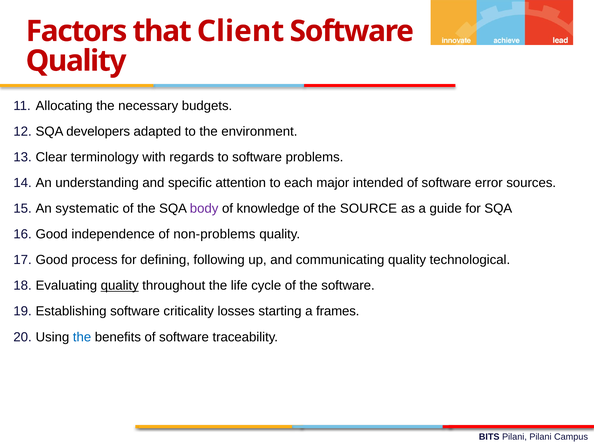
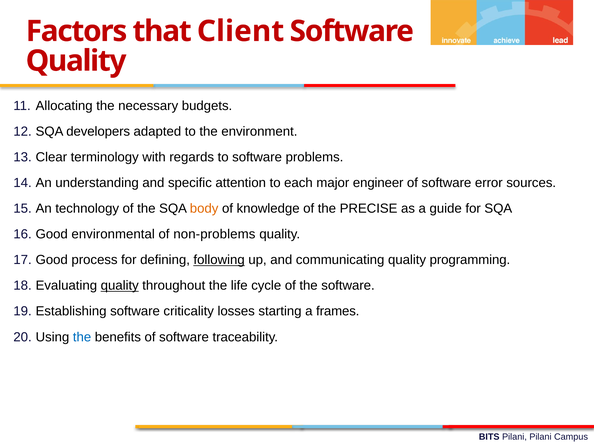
intended: intended -> engineer (378, 183)
systematic: systematic -> technology (87, 209)
body colour: purple -> orange (204, 209)
SOURCE: SOURCE -> PRECISE (369, 209)
independence: independence -> environmental (113, 234)
following underline: none -> present (219, 260)
technological: technological -> programming (470, 260)
